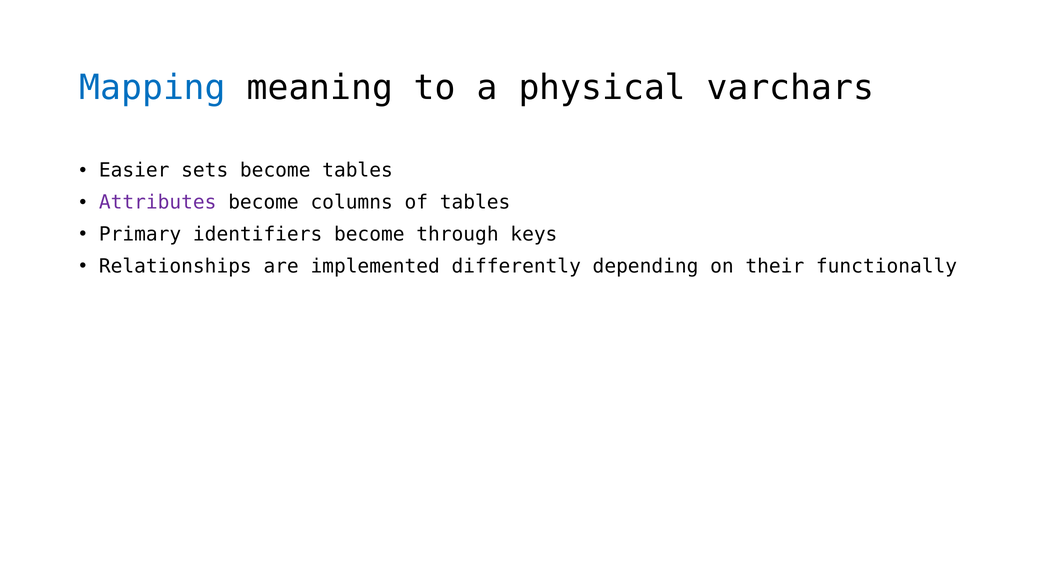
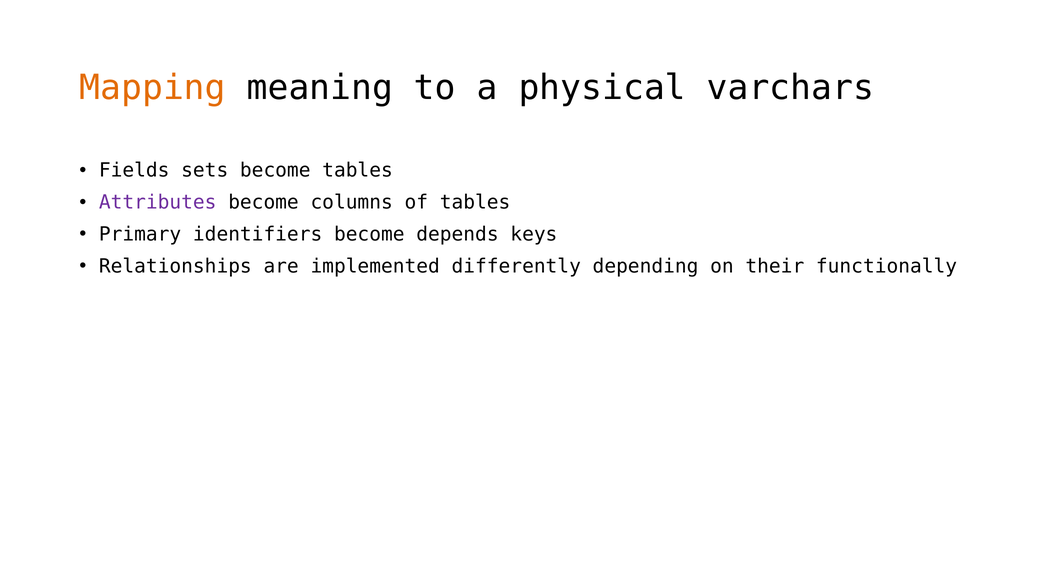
Mapping colour: blue -> orange (153, 88)
Easier: Easier -> Fields (134, 170)
through: through -> depends (457, 234)
